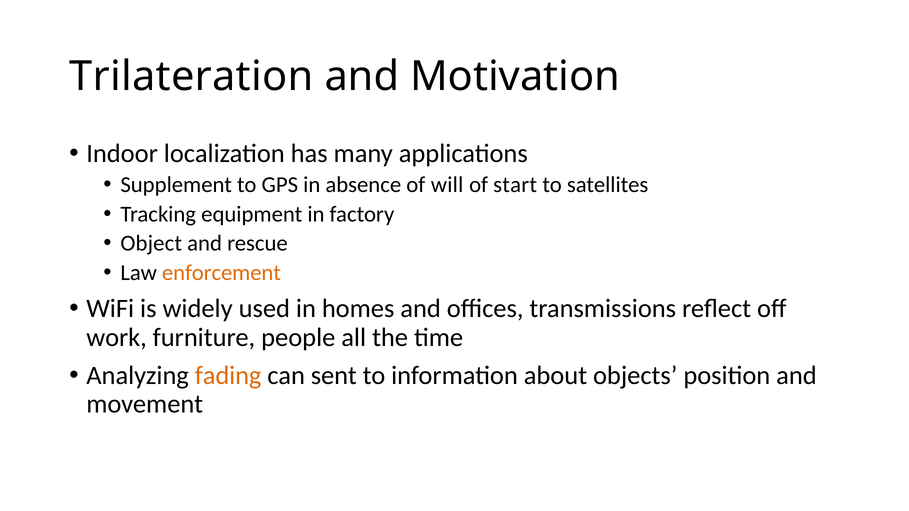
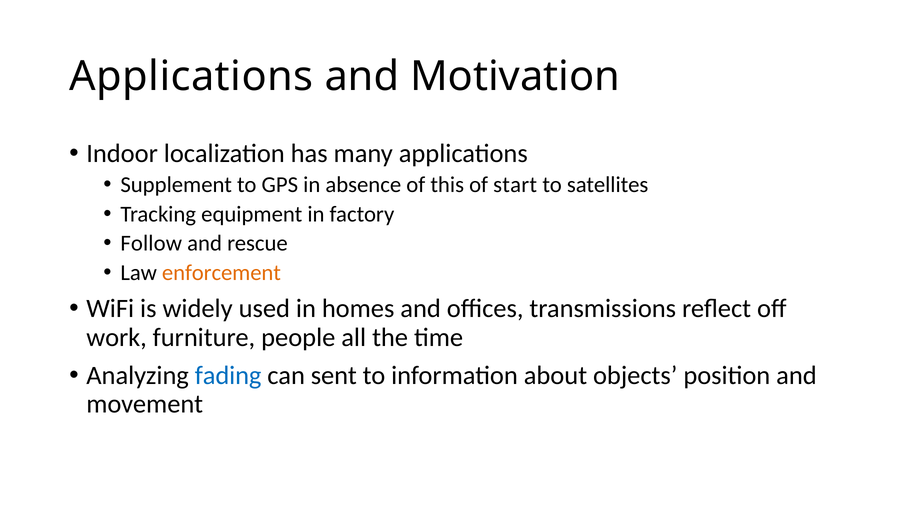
Trilateration: Trilateration -> Applications (191, 76)
will: will -> this (447, 185)
Object: Object -> Follow (151, 244)
fading colour: orange -> blue (228, 376)
